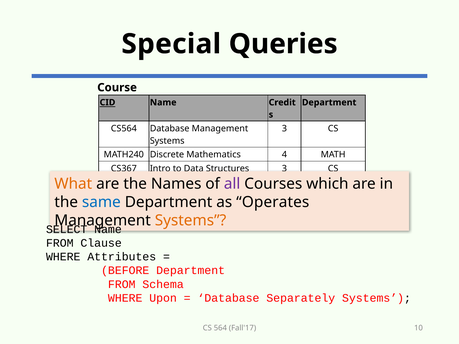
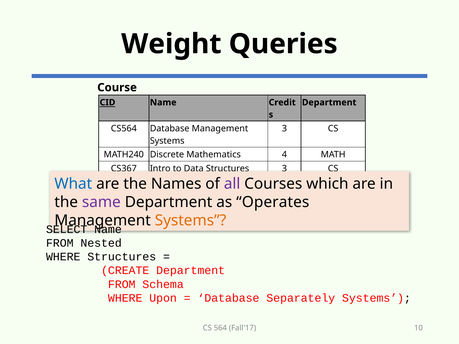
Special: Special -> Weight (171, 44)
What colour: orange -> blue (73, 184)
same colour: blue -> purple (101, 202)
Clause: Clause -> Nested (101, 243)
WHERE Attributes: Attributes -> Structures (122, 257)
BEFORE: BEFORE -> CREATE (125, 271)
